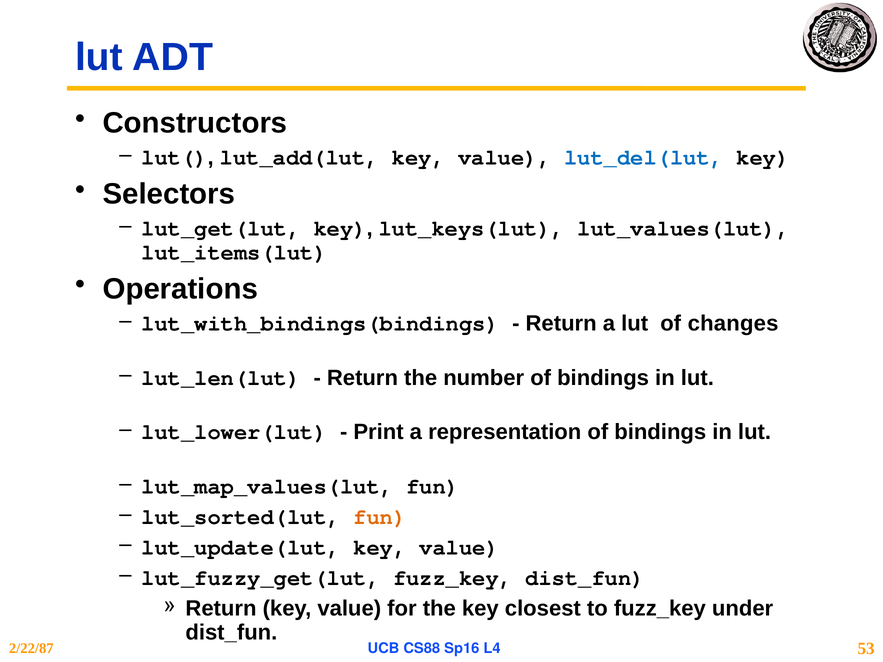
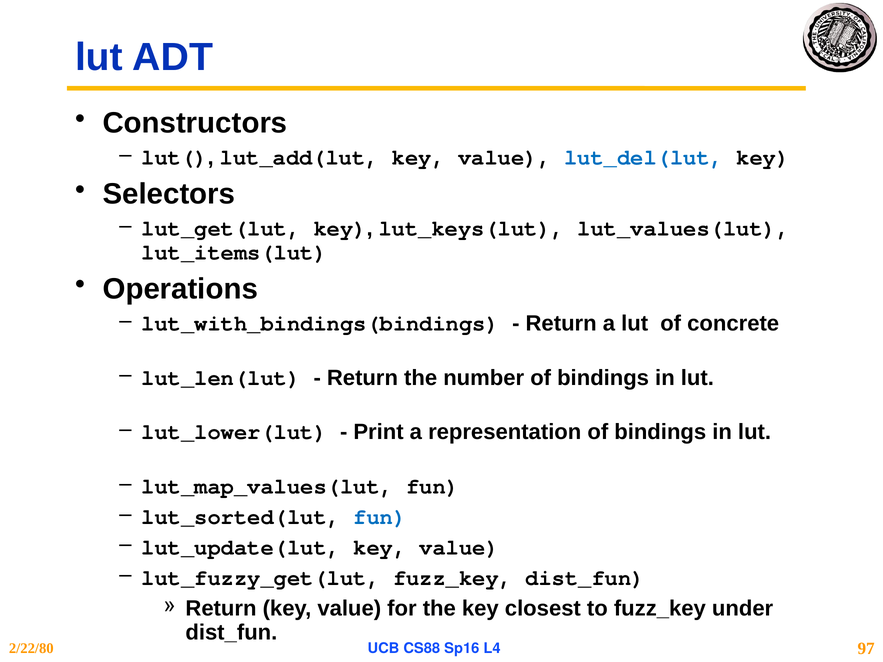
changes: changes -> concrete (733, 324)
fun colour: orange -> blue (380, 517)
2/22/87: 2/22/87 -> 2/22/80 (31, 649)
53: 53 -> 97 (866, 649)
